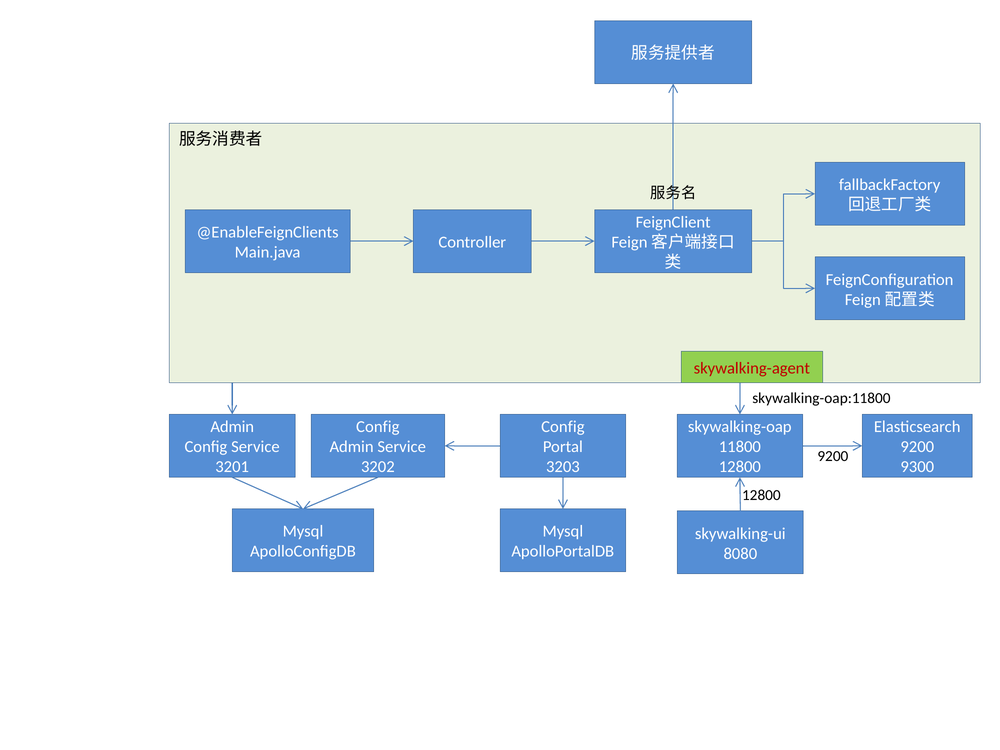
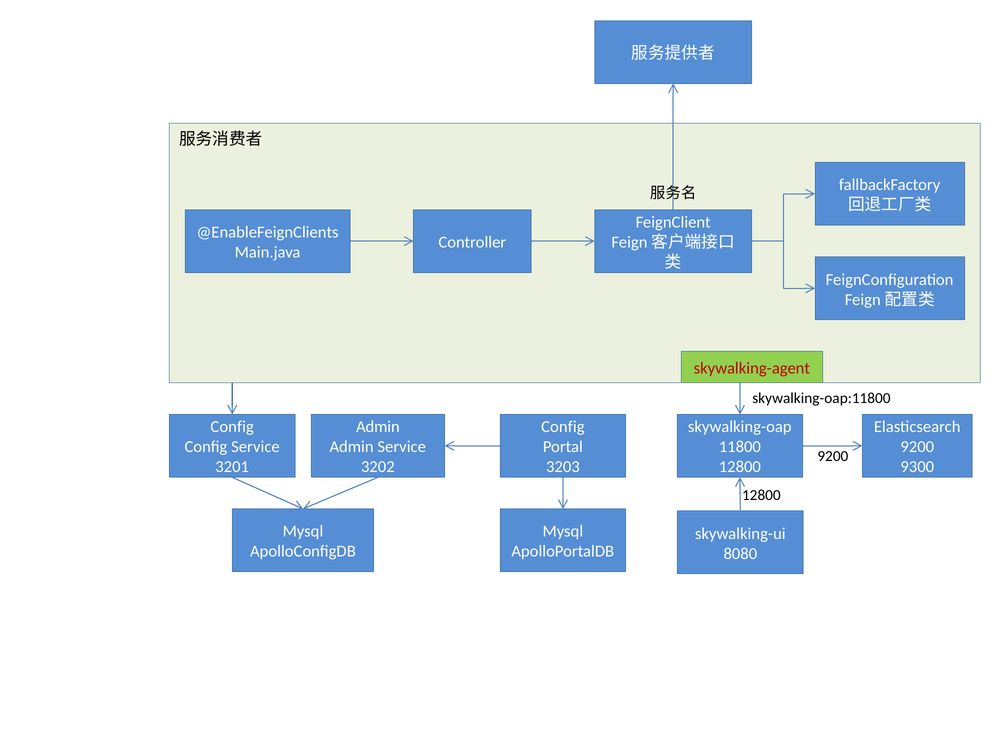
Admin: Admin -> Config (232, 427)
Config: Config -> Admin (378, 427)
